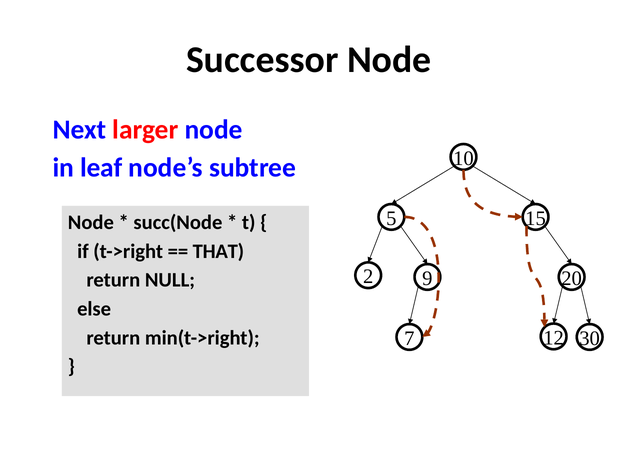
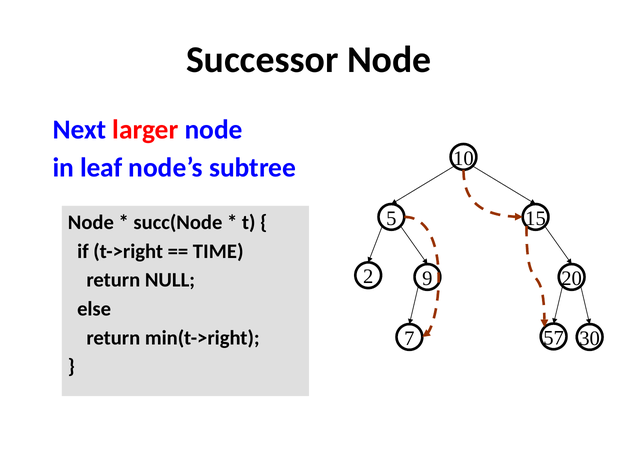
THAT: THAT -> TIME (218, 252)
12: 12 -> 57 (554, 338)
